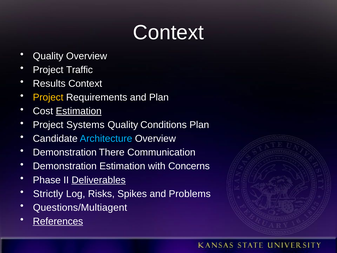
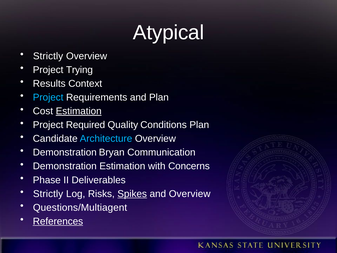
Context: Context -> Atypical (169, 33)
Quality: Quality -> Strictly (48, 56)
Traffic: Traffic -> Trying (79, 70)
Project colour: yellow -> light blue (48, 97)
Systems: Systems -> Required (86, 125)
There: There -> Bryan (112, 152)
Deliverables underline: present -> none (99, 180)
Spikes underline: none -> present (132, 194)
and Problems: Problems -> Overview (190, 194)
